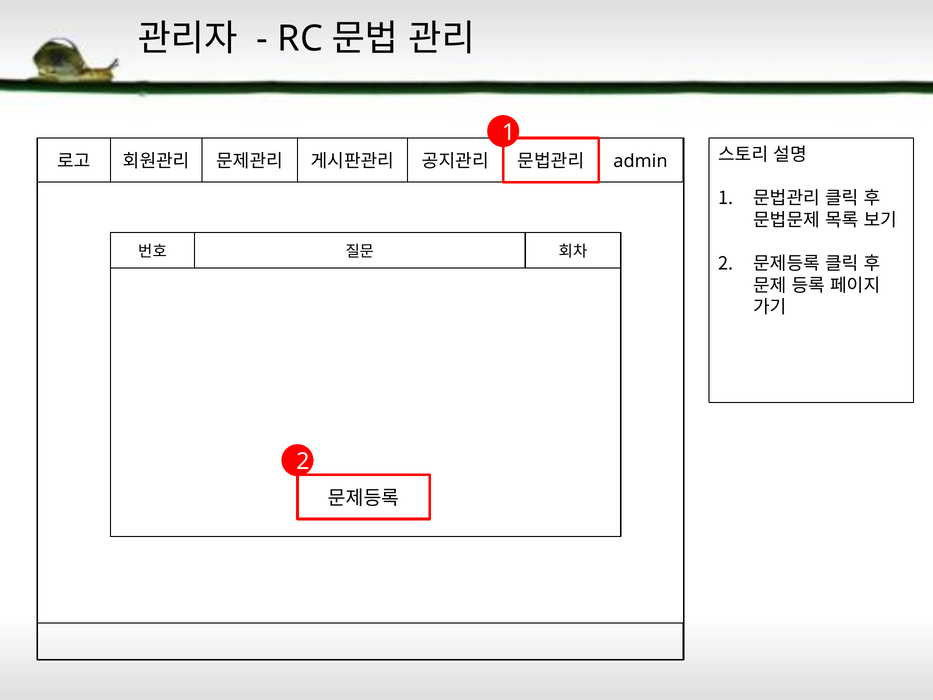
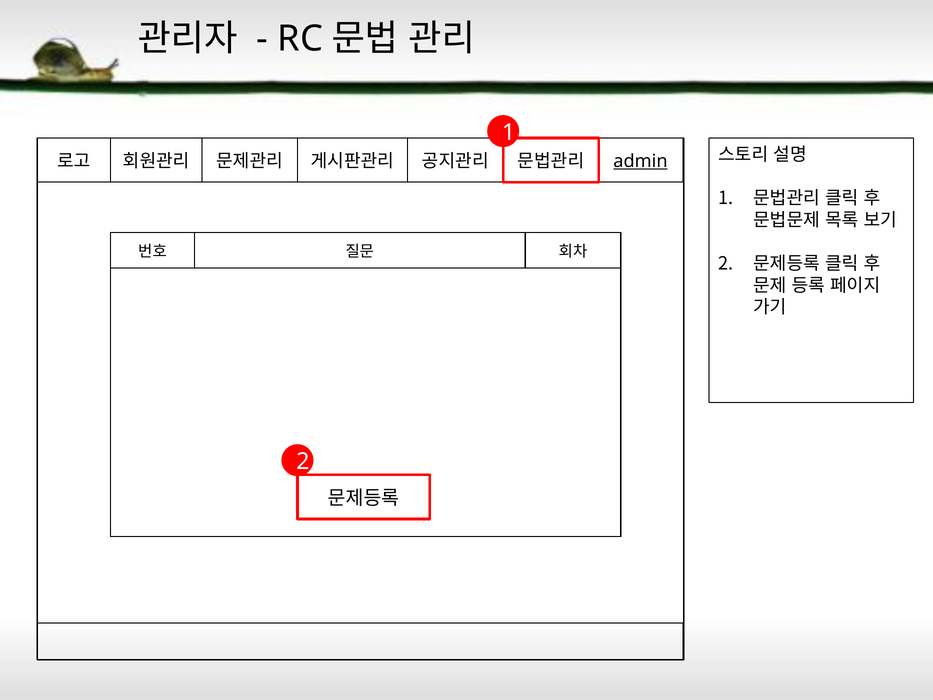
admin underline: none -> present (640, 161)
